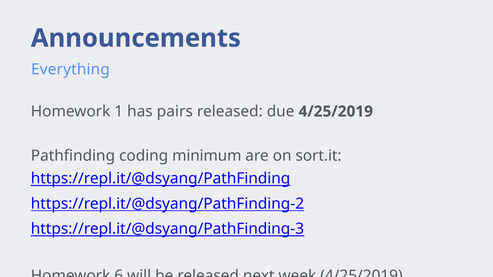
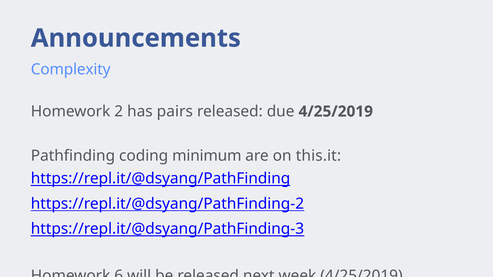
Everything: Everything -> Complexity (71, 69)
1: 1 -> 2 (119, 112)
sort.it: sort.it -> this.it (318, 156)
